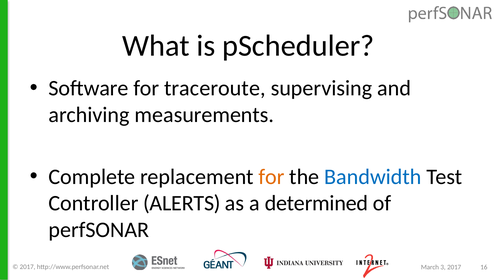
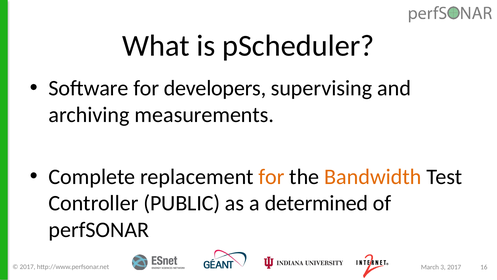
traceroute: traceroute -> developers (215, 88)
Bandwidth colour: blue -> orange (373, 177)
ALERTS: ALERTS -> PUBLIC (182, 203)
